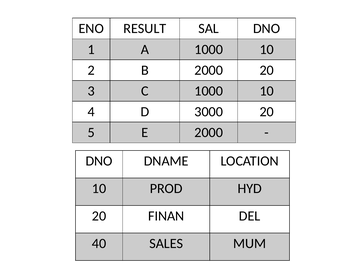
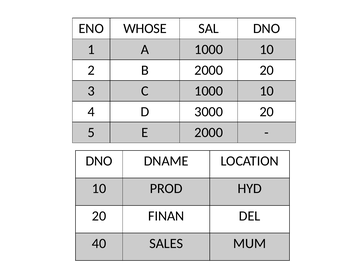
RESULT: RESULT -> WHOSE (145, 29)
